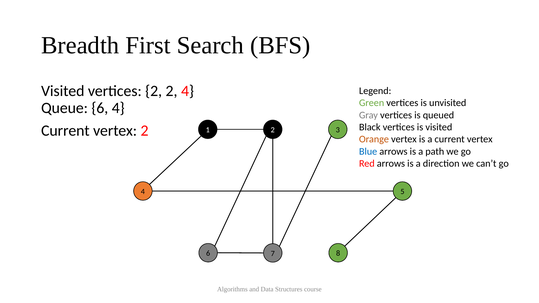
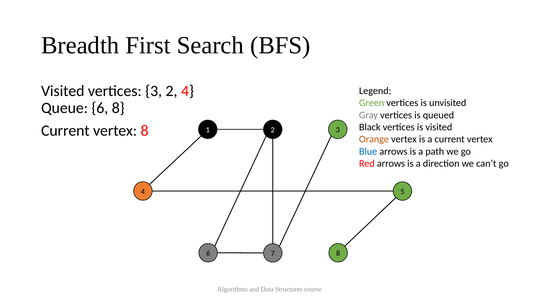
vertices 2: 2 -> 3 (154, 91)
6 4: 4 -> 8 (118, 108)
vertex 2: 2 -> 8 (145, 131)
